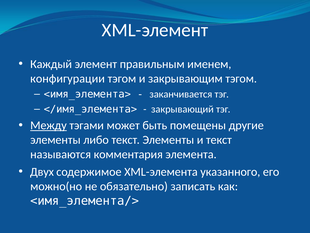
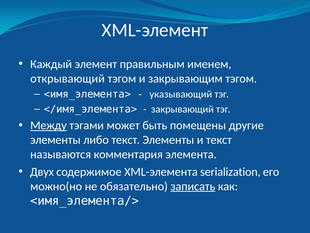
конфигурации: конфигурации -> открывающий (68, 78)
заканчивается: заканчивается -> указывающий (181, 94)
указанного: указанного -> serialization (230, 171)
записать underline: none -> present (193, 186)
